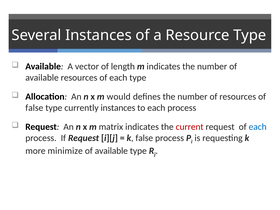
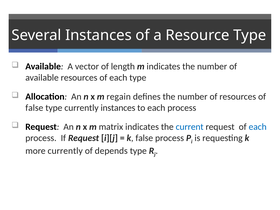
would: would -> regain (119, 97)
current colour: red -> blue (190, 127)
more minimize: minimize -> currently (65, 151)
available: available -> depends (111, 151)
